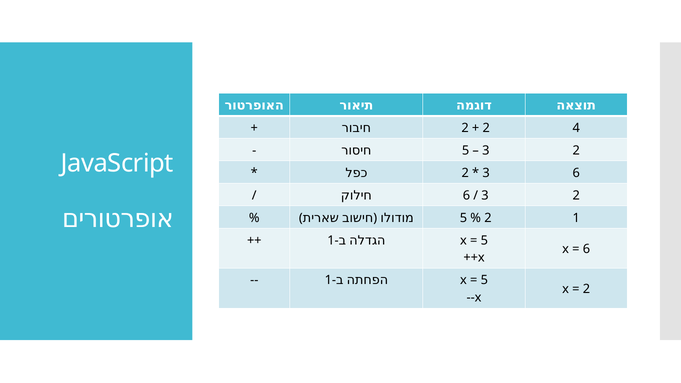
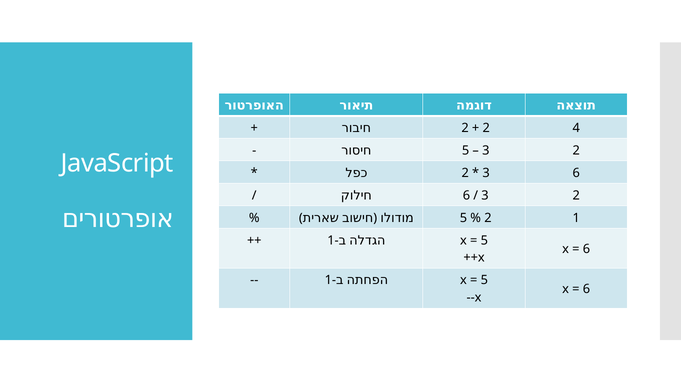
2: 2 -> 6 (586, 289)
